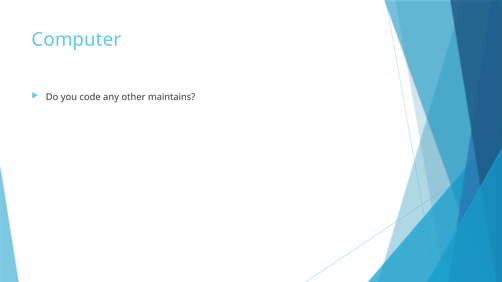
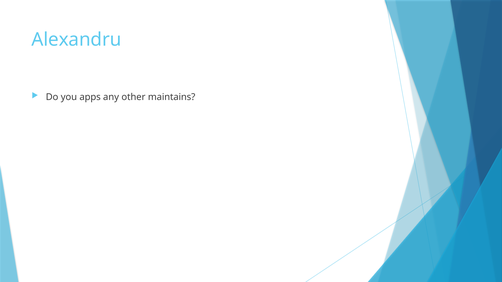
Computer: Computer -> Alexandru (76, 40)
code: code -> apps (90, 97)
